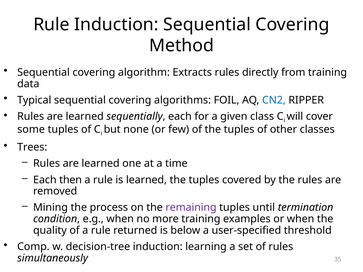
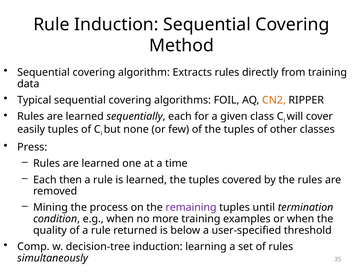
CN2 colour: blue -> orange (274, 100)
some: some -> easily (31, 129)
Trees: Trees -> Press (32, 147)
